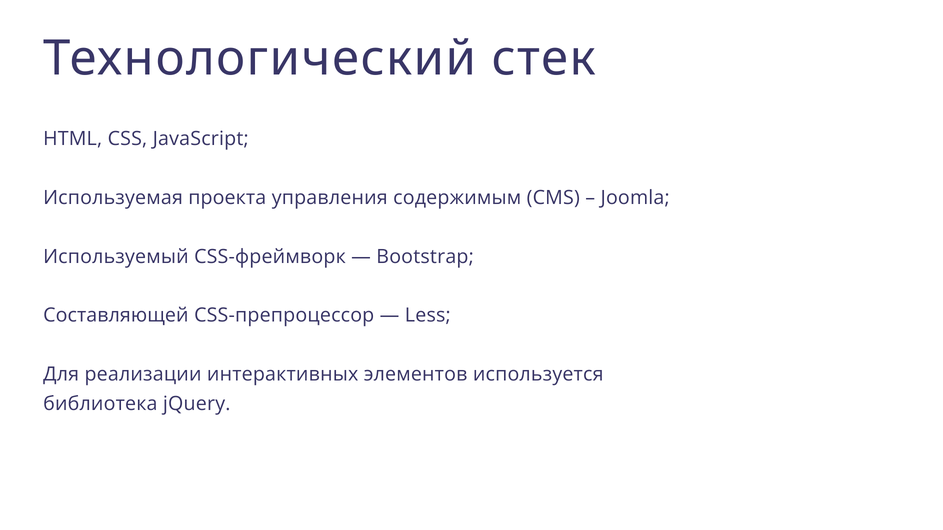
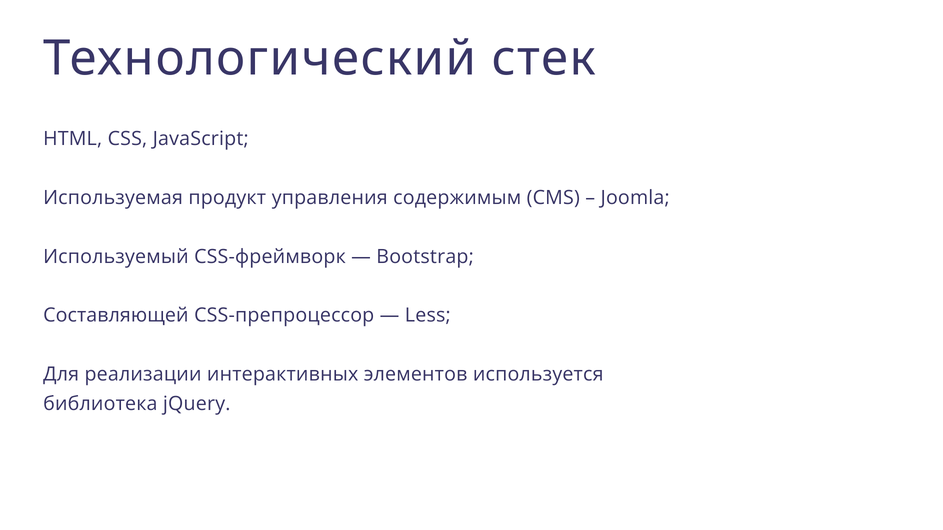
проекта: проекта -> продукт (227, 198)
